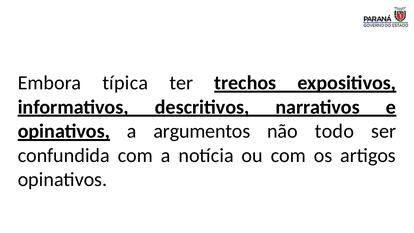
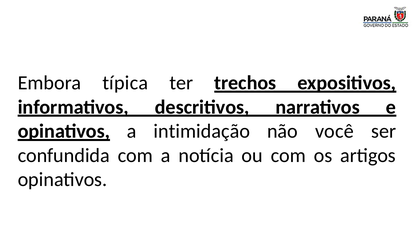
argumentos: argumentos -> intimidação (202, 131)
todo: todo -> você (334, 131)
